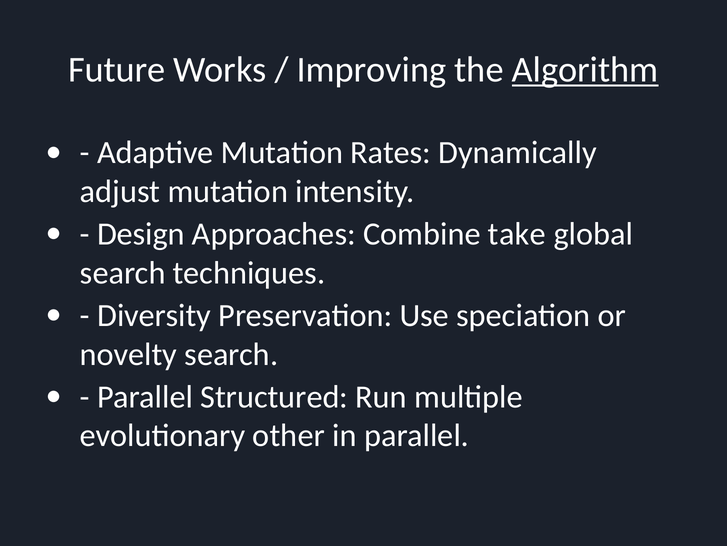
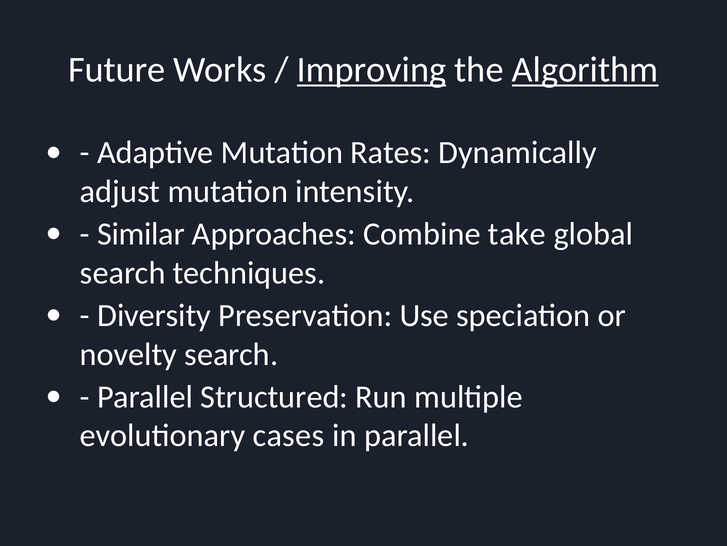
Improving underline: none -> present (371, 70)
Design: Design -> Similar (141, 234)
other: other -> cases (289, 435)
